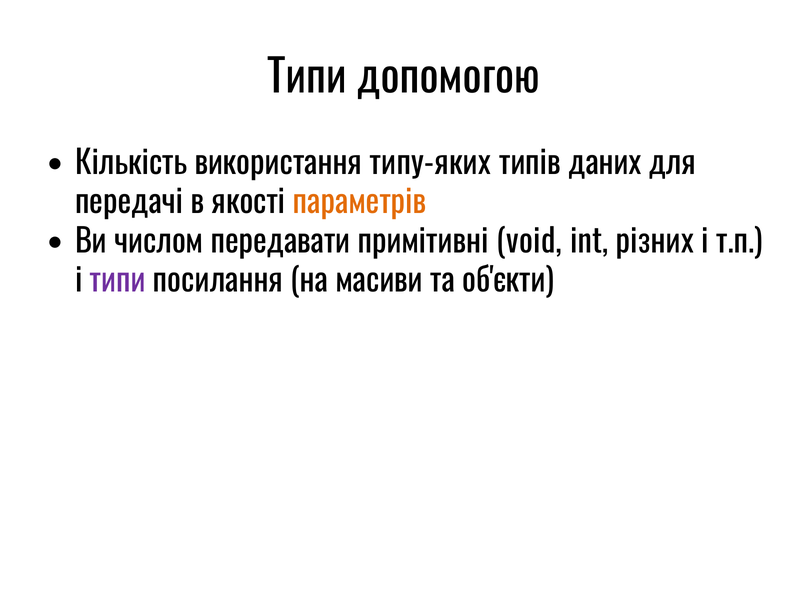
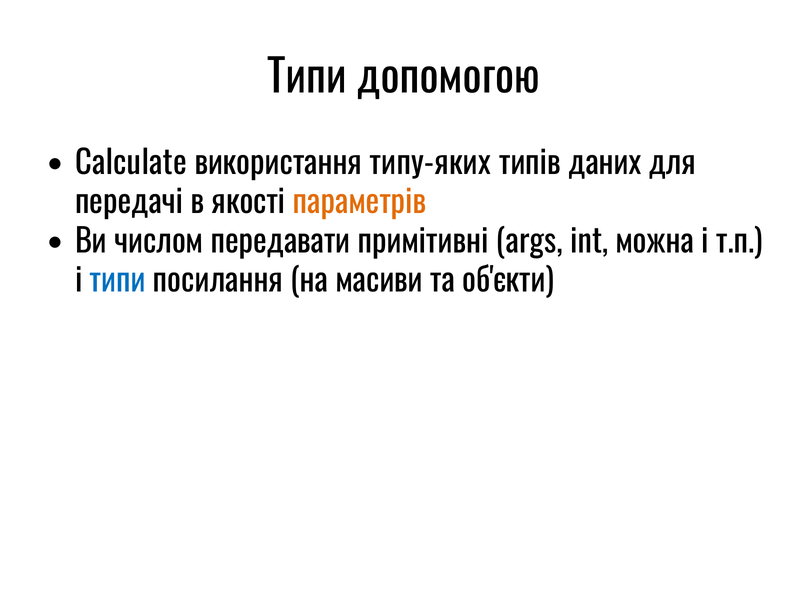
Кількість: Кількість -> Calculate (131, 164)
void: void -> args (529, 242)
різних: різних -> можна (655, 242)
типи colour: purple -> blue (118, 281)
